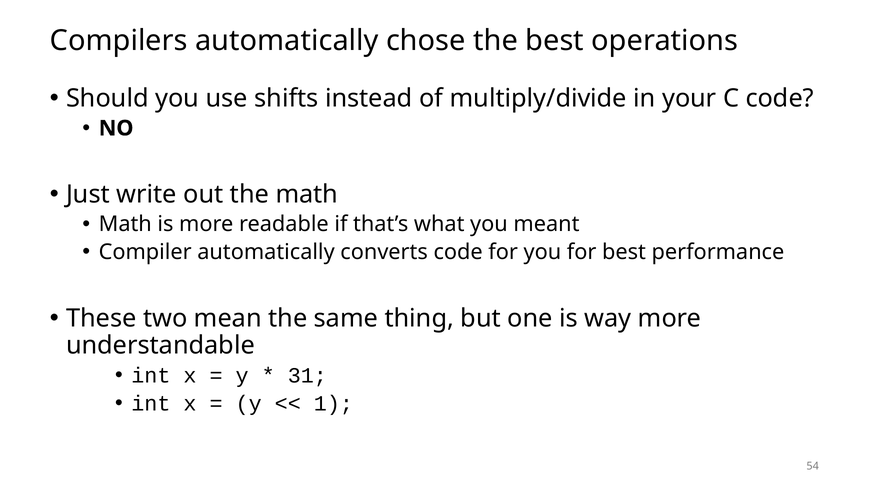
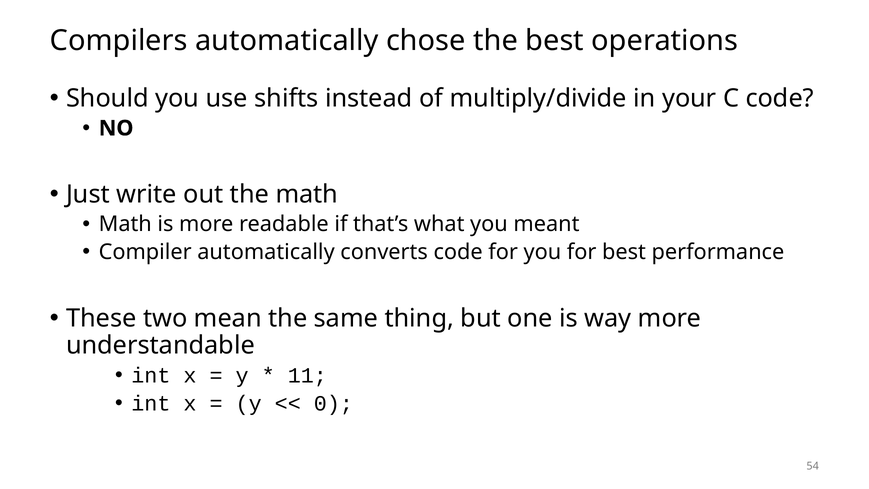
31: 31 -> 11 (307, 375)
1: 1 -> 0 (333, 403)
